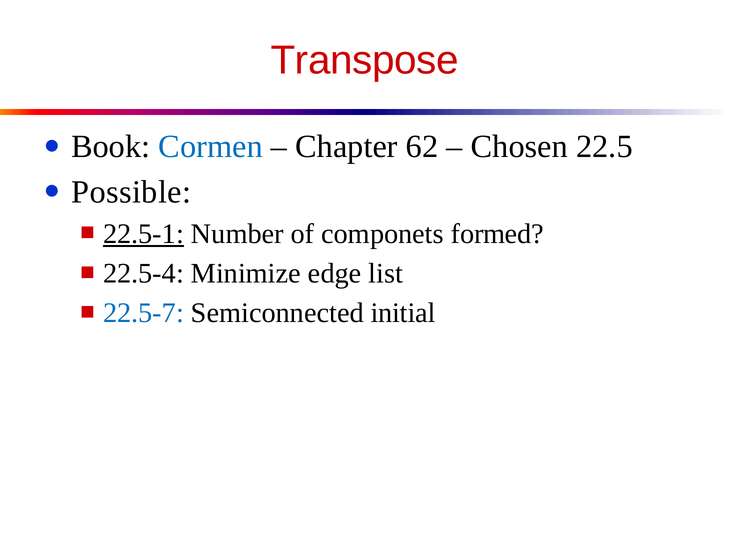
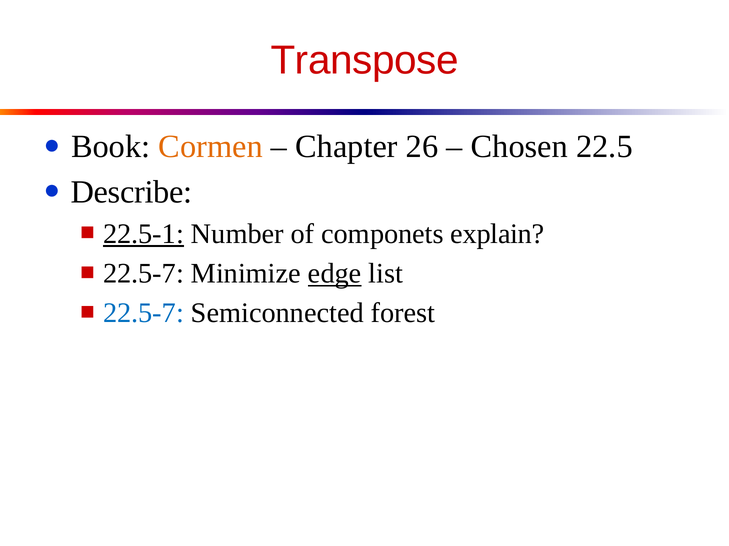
Cormen colour: blue -> orange (211, 147)
62: 62 -> 26 (422, 147)
Possible: Possible -> Describe (132, 192)
formed: formed -> explain (497, 234)
22.5-4: 22.5-4 -> 22.5-7 (143, 274)
edge underline: none -> present (335, 274)
initial: initial -> forest (403, 314)
